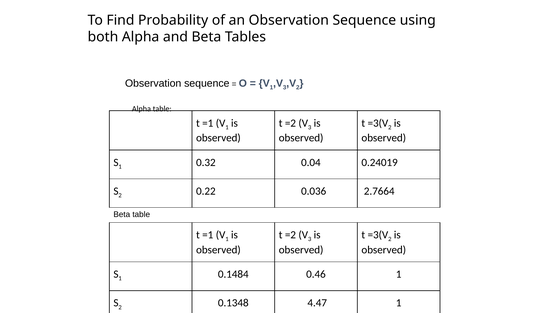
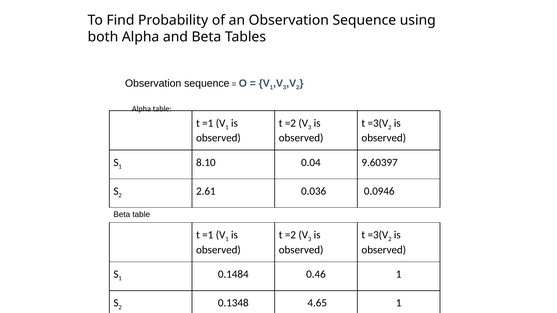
0.32: 0.32 -> 8.10 (206, 163)
0.24019: 0.24019 -> 9.60397 (380, 163)
0.22: 0.22 -> 2.61 (206, 191)
2.7664: 2.7664 -> 0.0946 (379, 191)
4.47: 4.47 -> 4.65 (317, 303)
